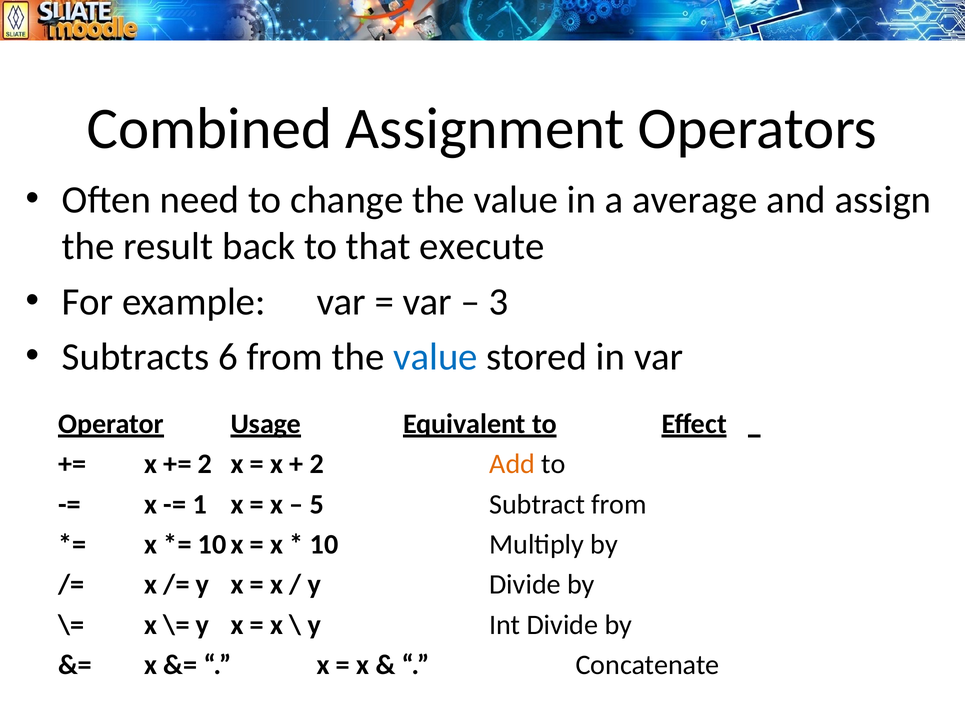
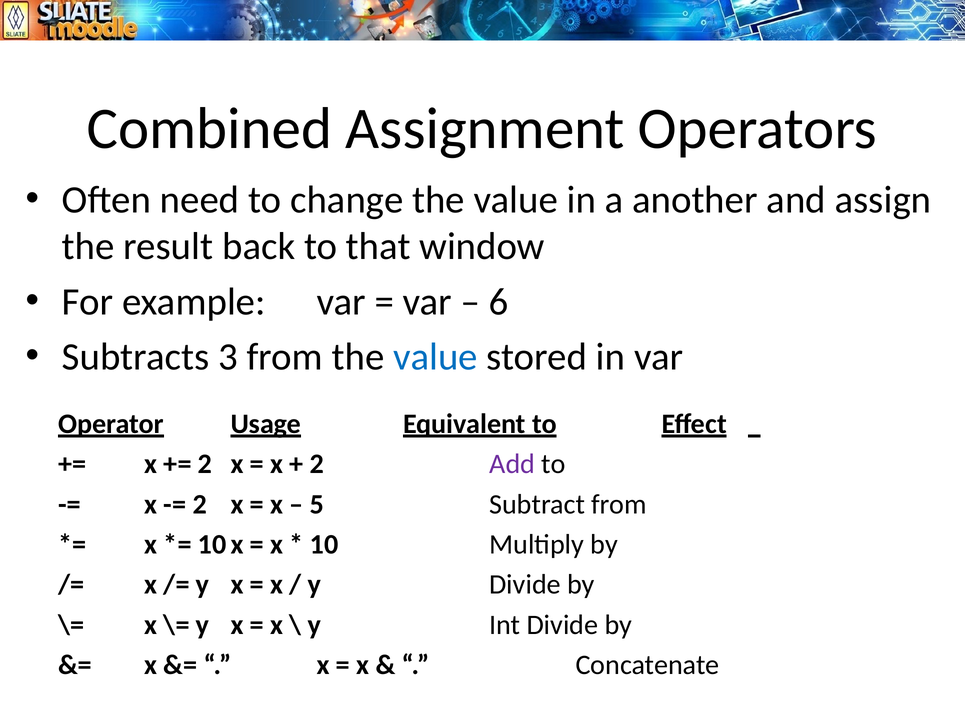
average: average -> another (695, 200)
execute: execute -> window (482, 246)
3: 3 -> 6 (499, 302)
6: 6 -> 3 (228, 357)
Add colour: orange -> purple (512, 464)
1: 1 -> 2 (200, 504)
